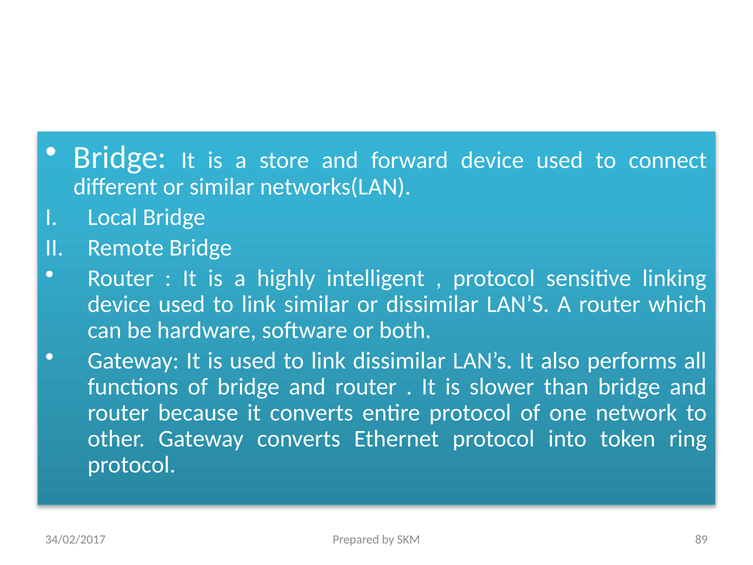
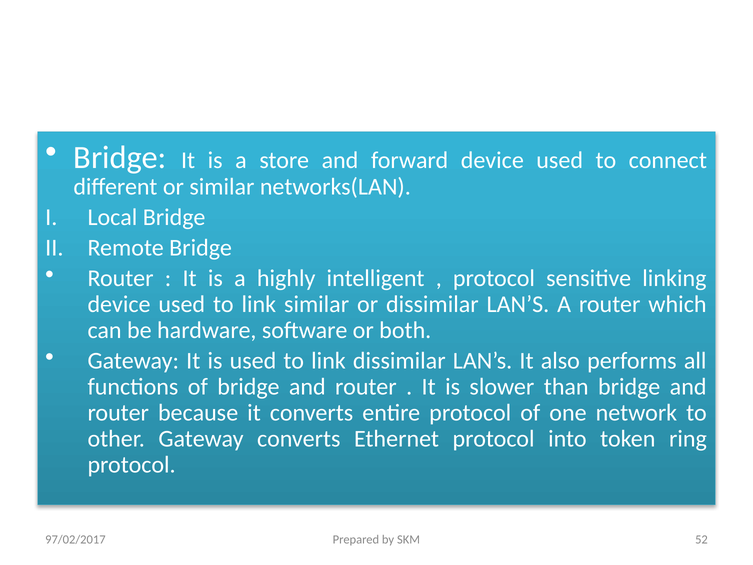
89: 89 -> 52 (701, 539)
34/02/2017: 34/02/2017 -> 97/02/2017 (75, 539)
